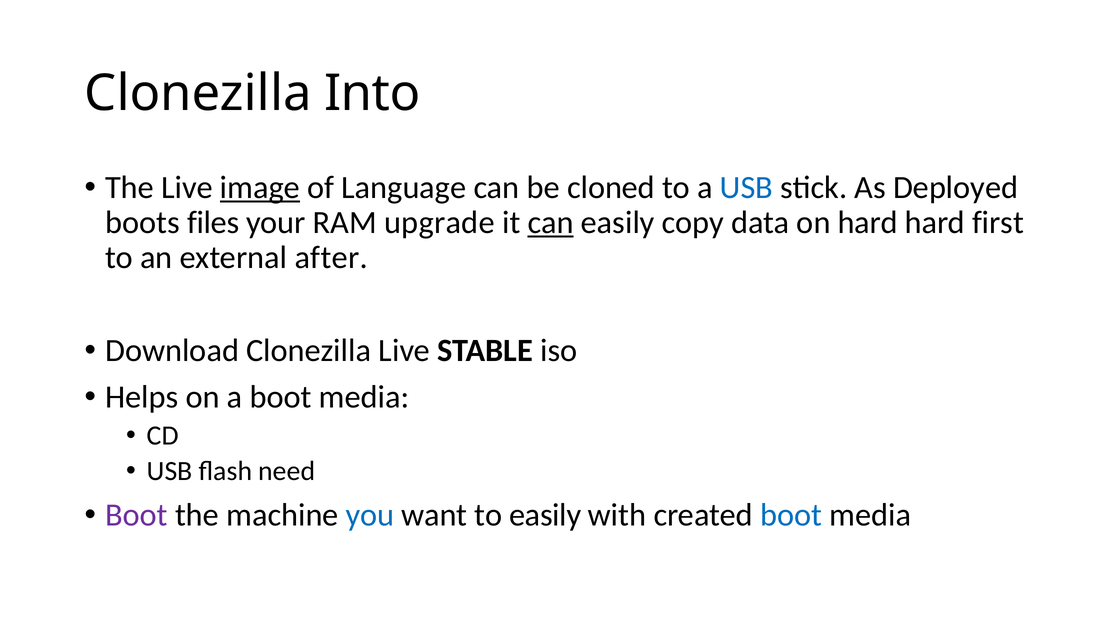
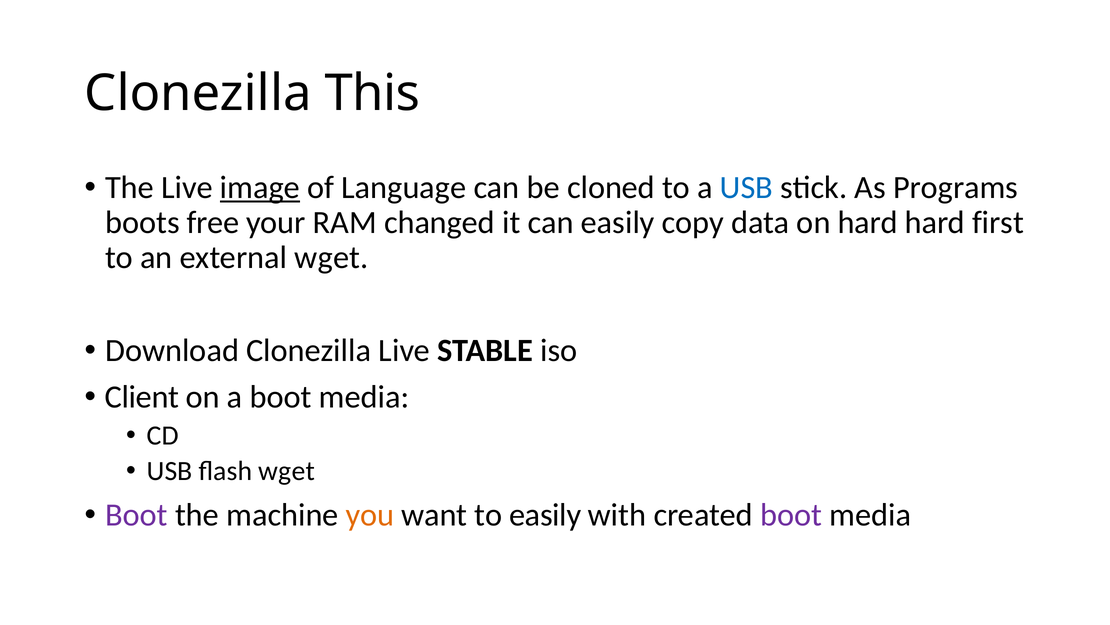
Into: Into -> This (372, 93)
Deployed: Deployed -> Programs (956, 188)
files: files -> free (213, 223)
upgrade: upgrade -> changed (440, 223)
can underline: present -> none (551, 223)
external after: after -> wget (331, 257)
Helps: Helps -> Client (142, 397)
flash need: need -> wget (287, 471)
you colour: blue -> orange (370, 515)
boot colour: blue -> purple (791, 515)
